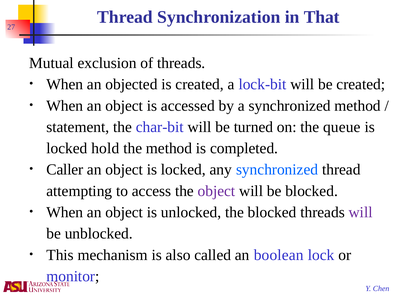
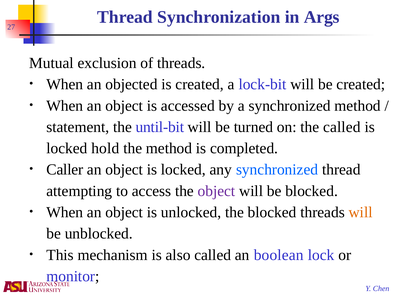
That: That -> Args (322, 17)
char-bit: char-bit -> until-bit (160, 127)
the queue: queue -> called (342, 127)
will colour: purple -> orange (361, 212)
